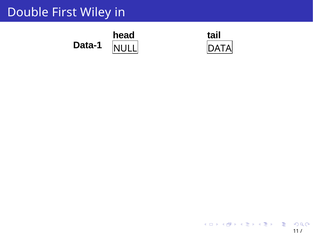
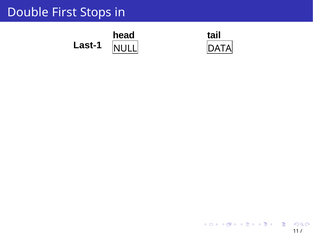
Wiley: Wiley -> Stops (96, 12)
Data-1: Data-1 -> Last-1 (88, 45)
